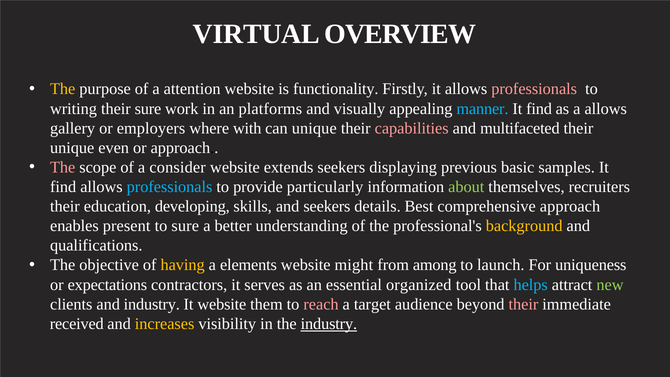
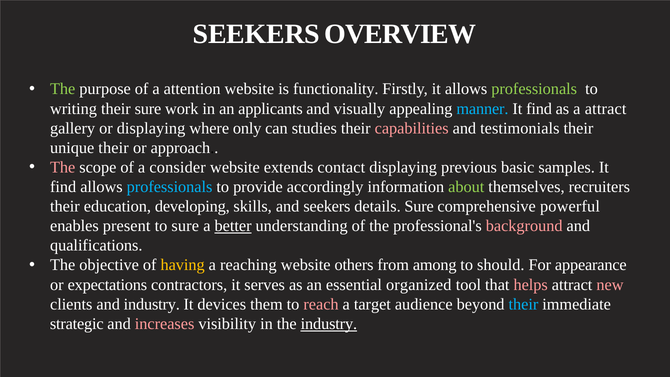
VIRTUAL: VIRTUAL -> SEEKERS (256, 34)
The colour: yellow -> light green (63, 89)
professionals colour: pink -> light green (534, 89)
platforms: platforms -> applicants (270, 109)
a allows: allows -> attract (606, 109)
or employers: employers -> displaying (151, 128)
with: with -> only (247, 128)
can unique: unique -> studies (314, 128)
multifaceted: multifaceted -> testimonials (520, 128)
unique even: even -> their (114, 148)
extends seekers: seekers -> contact (341, 167)
particularly: particularly -> accordingly (325, 187)
details Best: Best -> Sure (419, 206)
comprehensive approach: approach -> powerful (570, 206)
better underline: none -> present (233, 226)
background colour: yellow -> pink (524, 226)
elements: elements -> reaching (248, 265)
might: might -> others (354, 265)
launch: launch -> should (501, 265)
uniqueness: uniqueness -> appearance (591, 265)
helps colour: light blue -> pink (531, 285)
new colour: light green -> pink (610, 285)
It website: website -> devices (222, 304)
their colour: pink -> light blue (523, 304)
received: received -> strategic (77, 324)
increases colour: yellow -> pink (165, 324)
